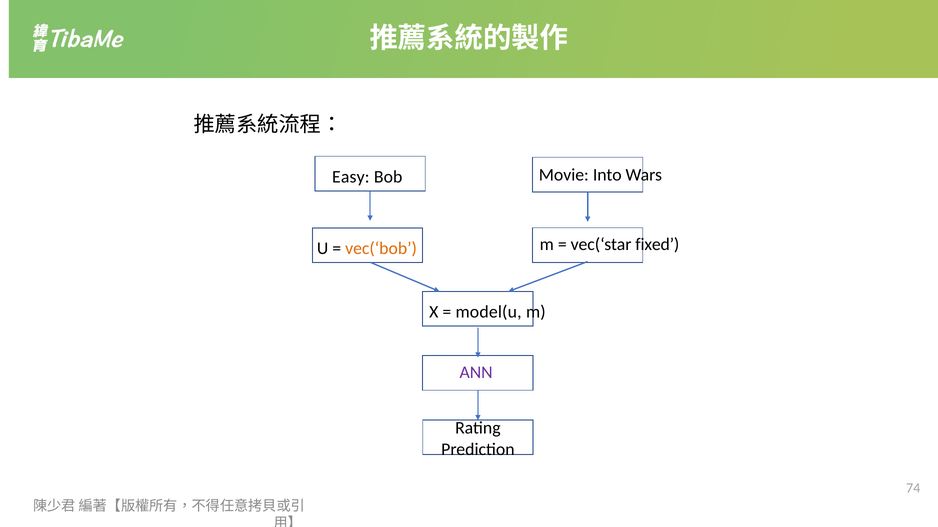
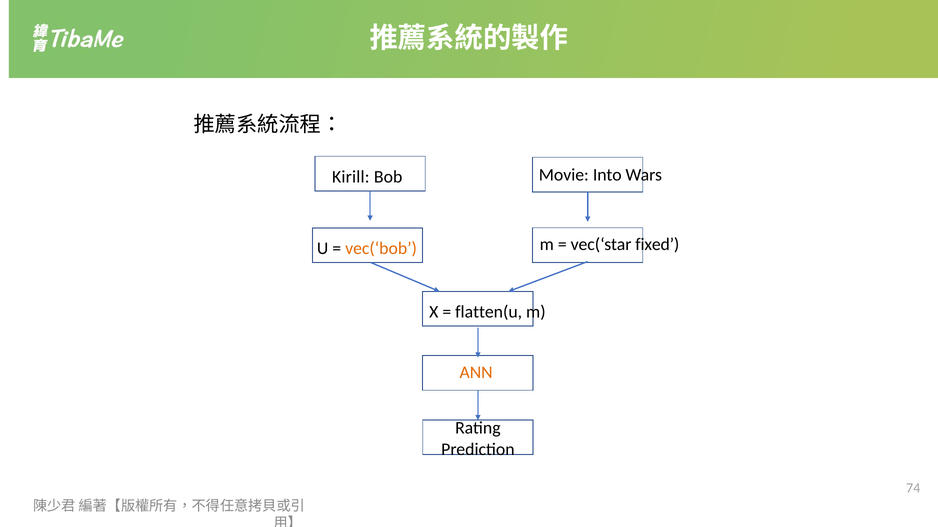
Easy: Easy -> Kirill (351, 177)
model(u: model(u -> flatten(u (489, 312)
ANN colour: purple -> orange (476, 373)
